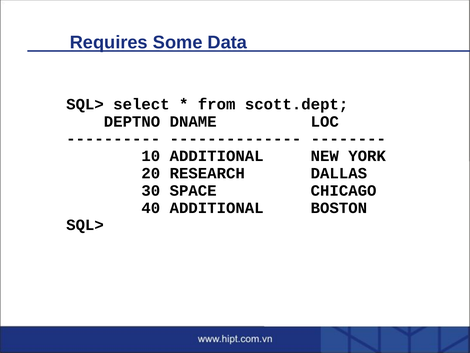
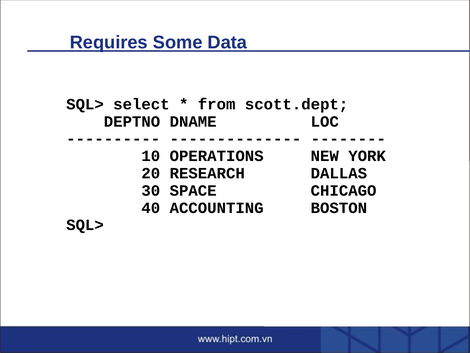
10 ADDITIONAL: ADDITIONAL -> OPERATIONS (217, 156)
40 ADDITIONAL: ADDITIONAL -> ACCOUNTING (217, 208)
